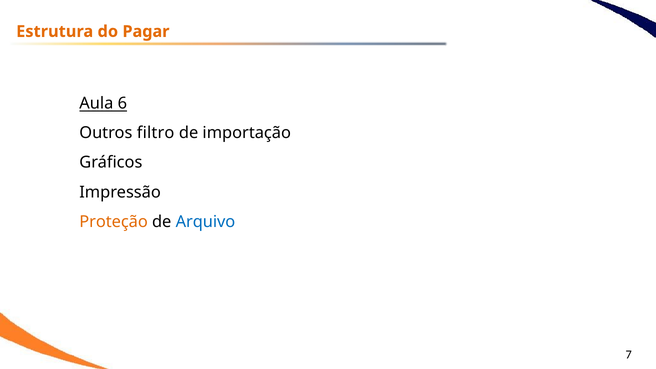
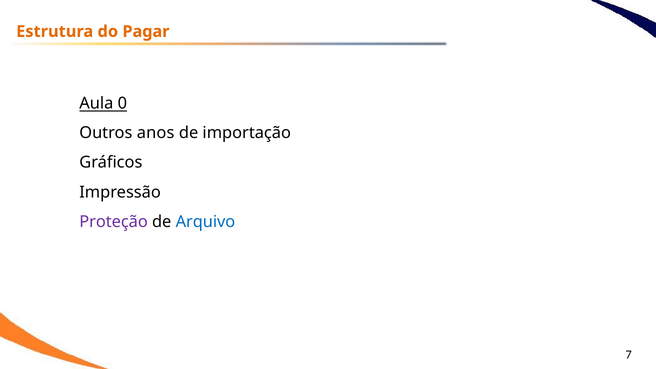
6: 6 -> 0 (122, 104)
filtro: filtro -> anos (156, 133)
Proteção colour: orange -> purple (114, 222)
